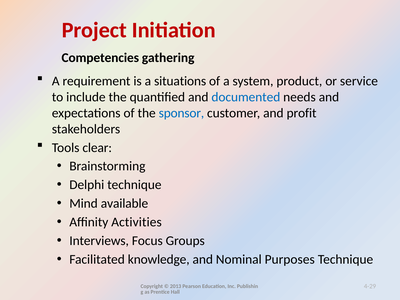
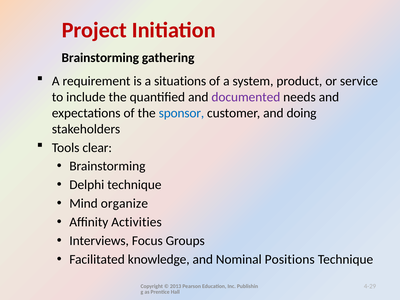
Competencies: Competencies -> Brainstorming (100, 58)
documented colour: blue -> purple (246, 97)
profit: profit -> doing (302, 113)
available: available -> organize (124, 204)
Purposes: Purposes -> Positions (290, 260)
